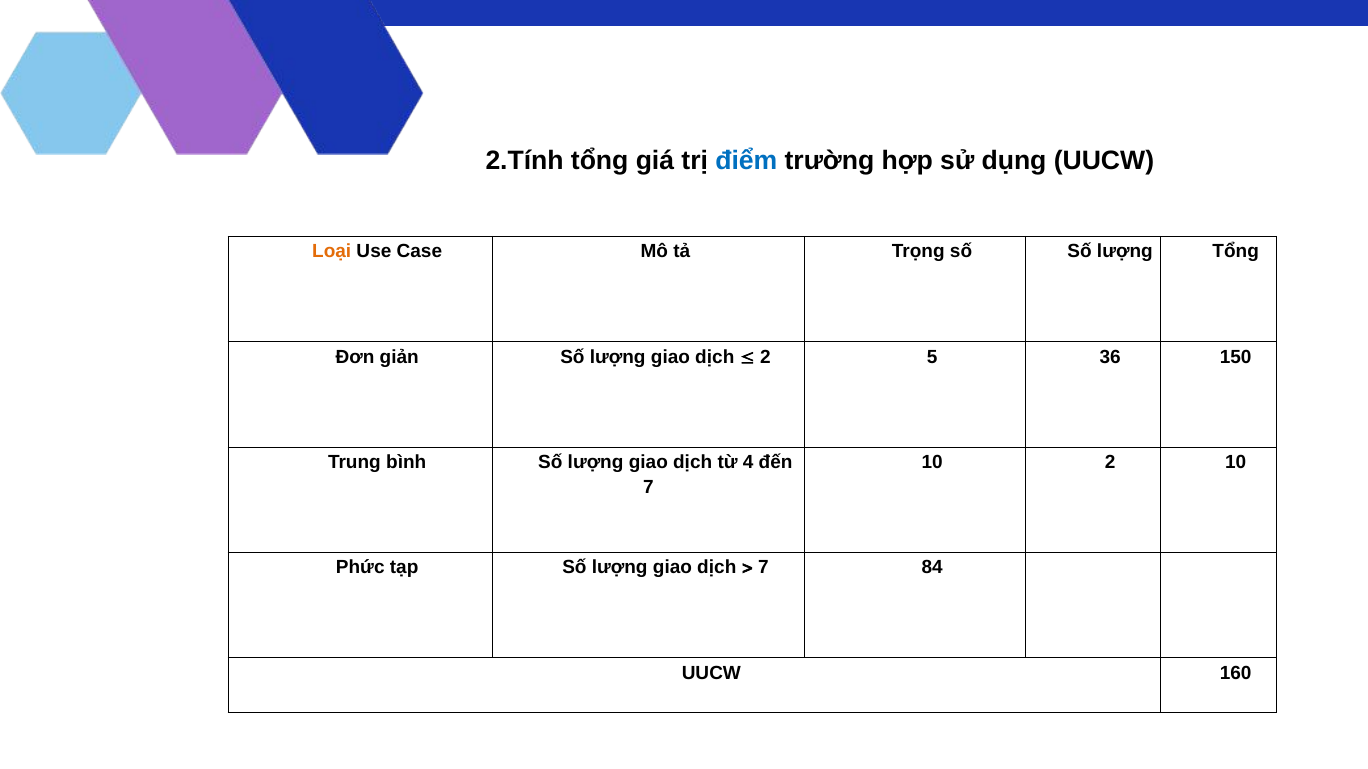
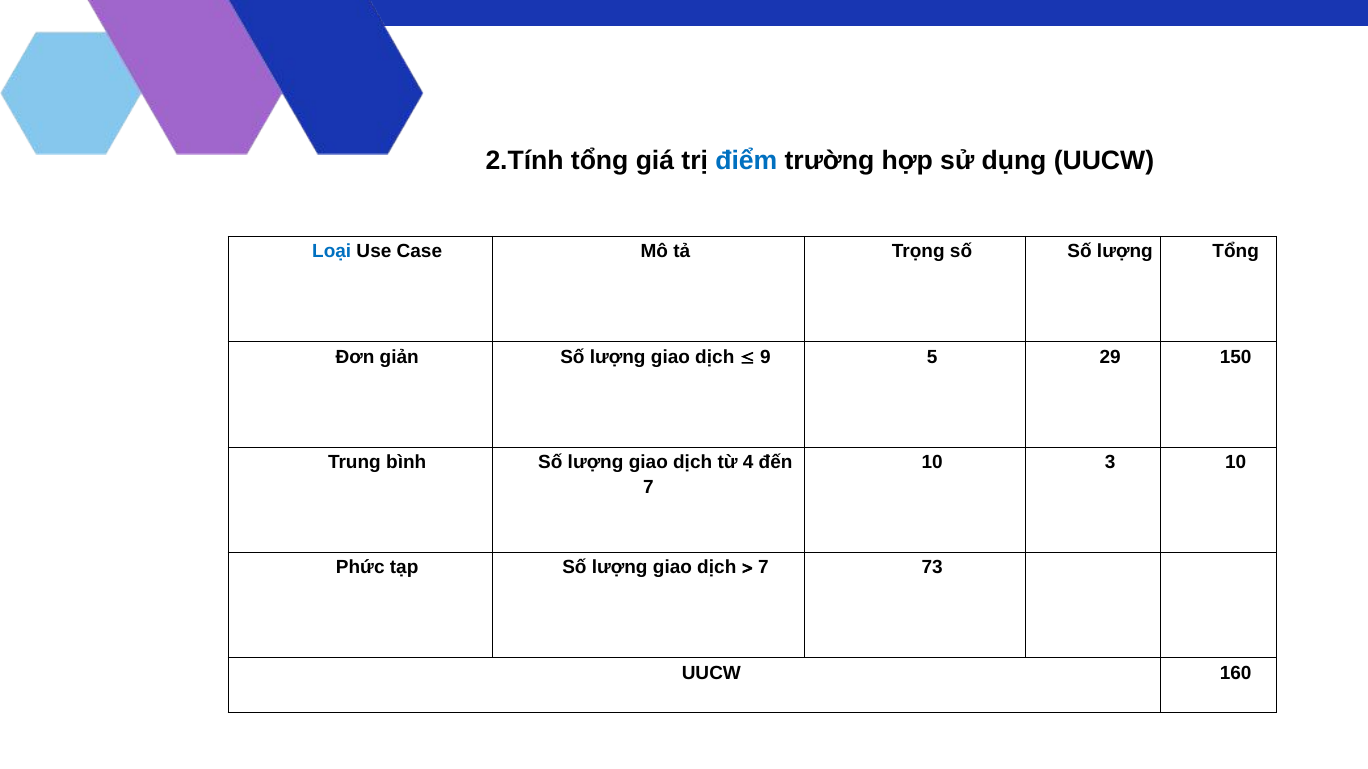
Loại colour: orange -> blue (332, 252)
2: 2 -> 9 (765, 357)
36: 36 -> 29 (1110, 357)
10 2: 2 -> 3 (1110, 462)
84: 84 -> 73 (932, 568)
